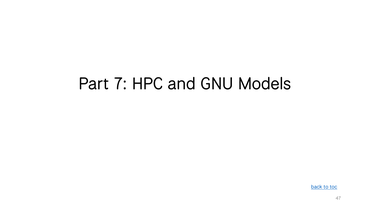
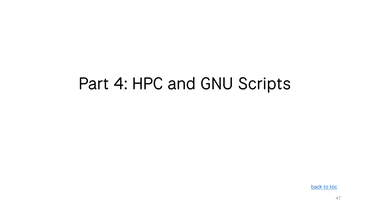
7: 7 -> 4 (121, 84)
Models: Models -> Scripts (265, 84)
